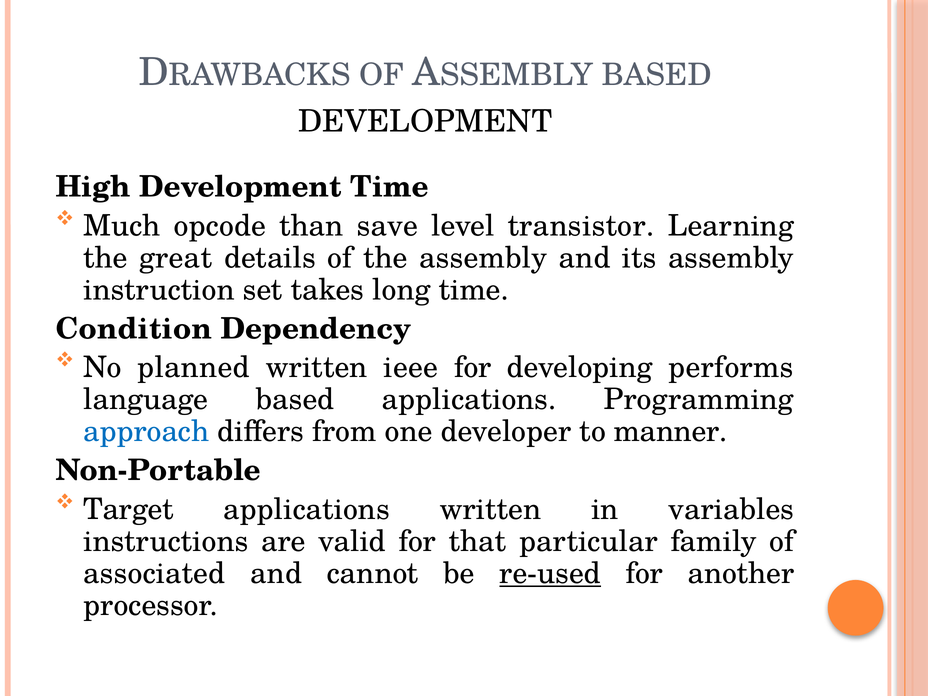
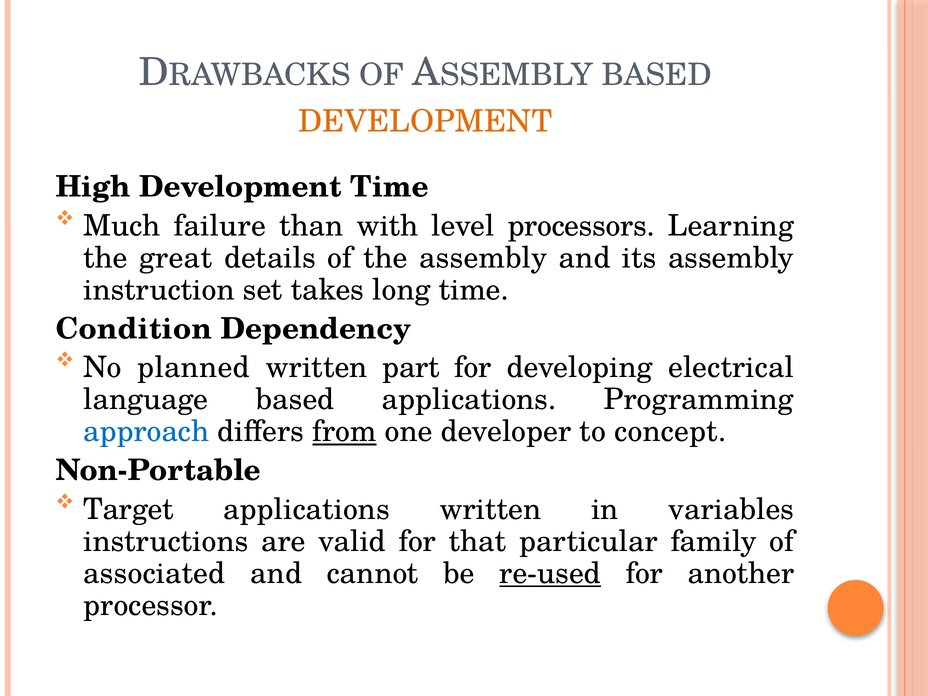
DEVELOPMENT colour: black -> orange (425, 121)
opcode: opcode -> failure (220, 226)
save: save -> with (388, 226)
transistor: transistor -> processors (581, 226)
ieee: ieee -> part (411, 368)
performs: performs -> electrical (731, 368)
from underline: none -> present (344, 432)
manner: manner -> concept (670, 432)
